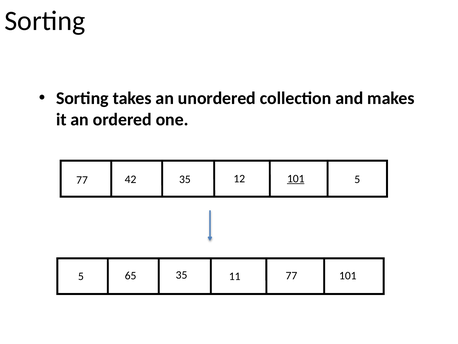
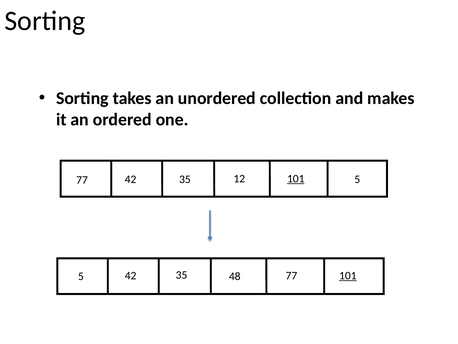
5 65: 65 -> 42 (131, 275)
11: 11 -> 48 (235, 276)
101 underline: none -> present (348, 275)
